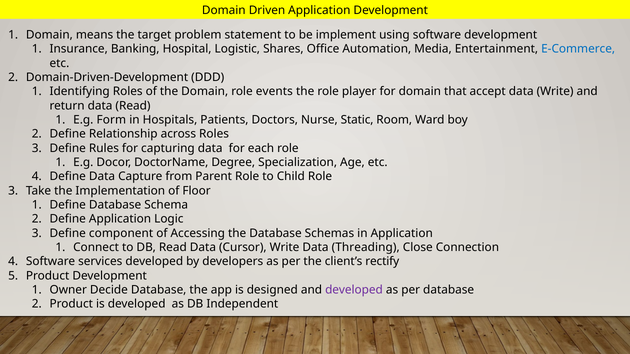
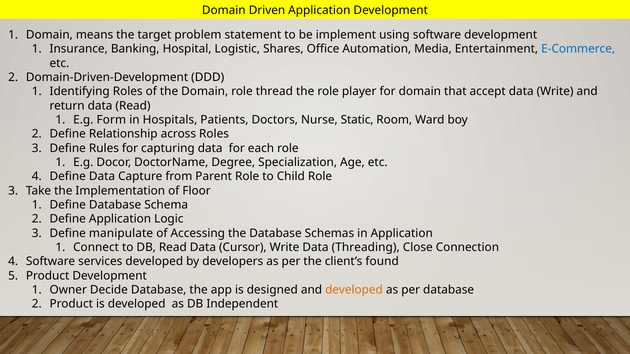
events: events -> thread (274, 92)
component: component -> manipulate (121, 233)
rectify: rectify -> found (382, 262)
developed colour: purple -> orange (354, 290)
